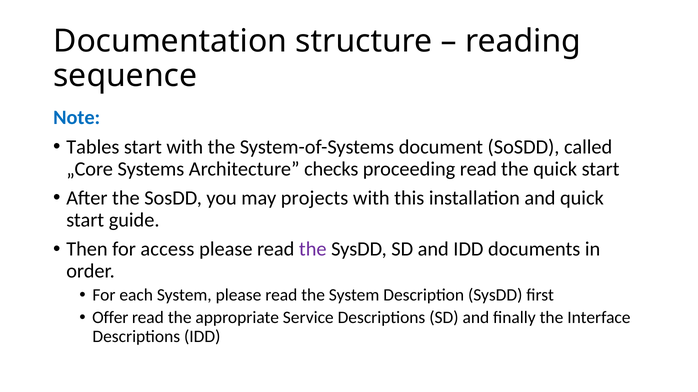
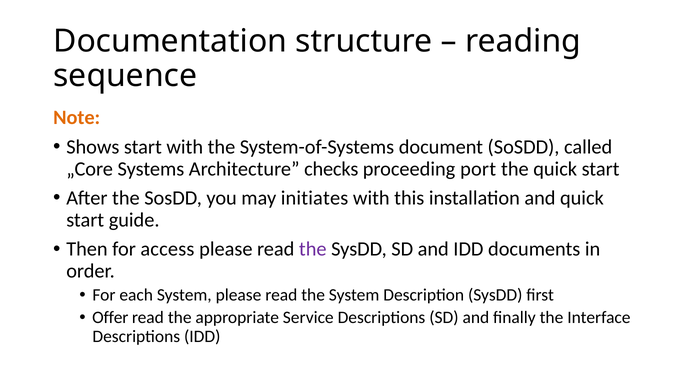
Note colour: blue -> orange (77, 118)
Tables: Tables -> Shows (93, 147)
proceeding read: read -> port (478, 169)
projects: projects -> initiates (315, 198)
